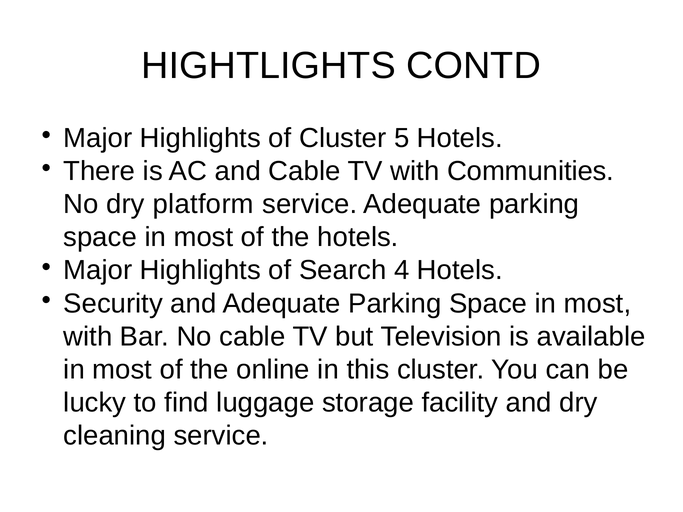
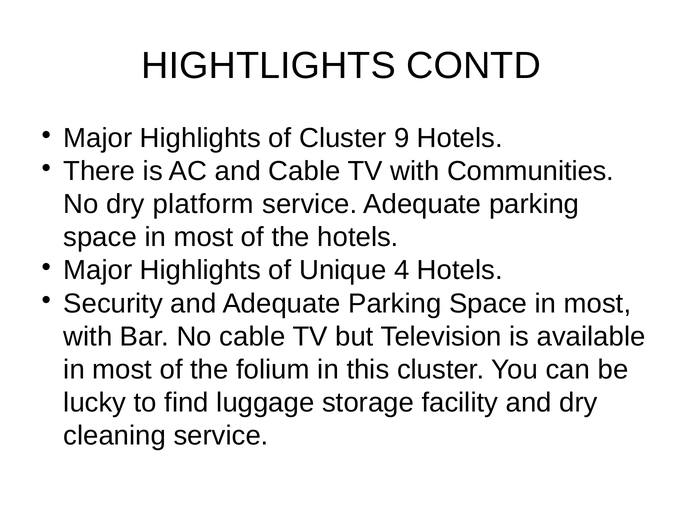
5: 5 -> 9 (402, 138)
Search: Search -> Unique (343, 271)
online: online -> folium (273, 370)
